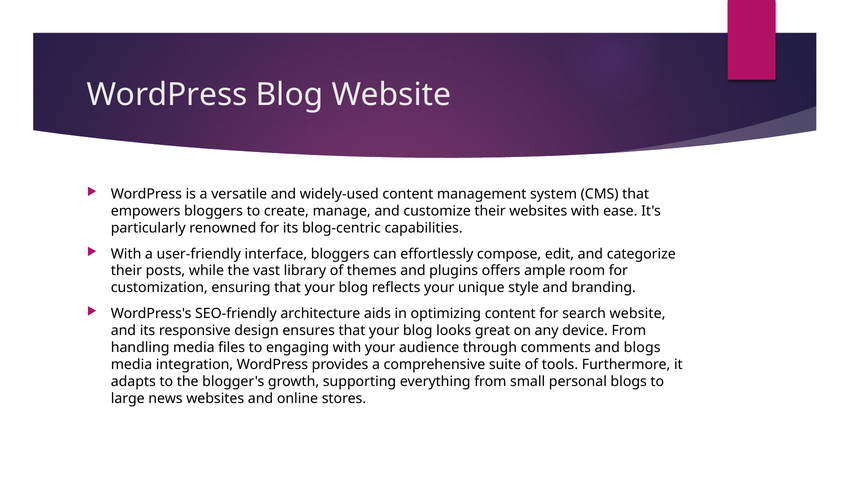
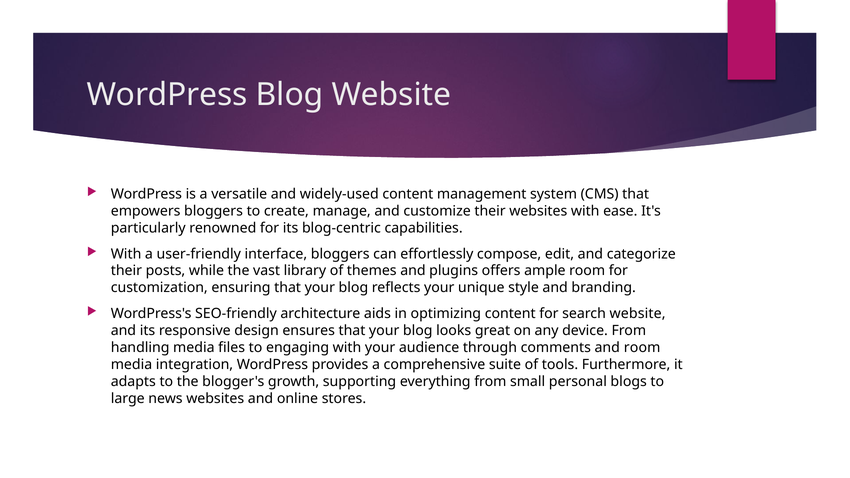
and blogs: blogs -> room (642, 348)
